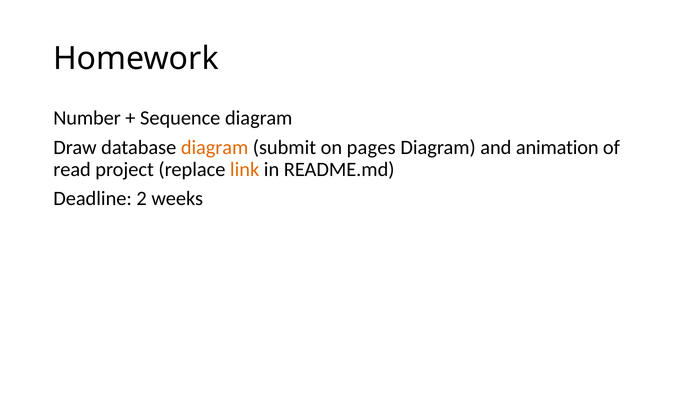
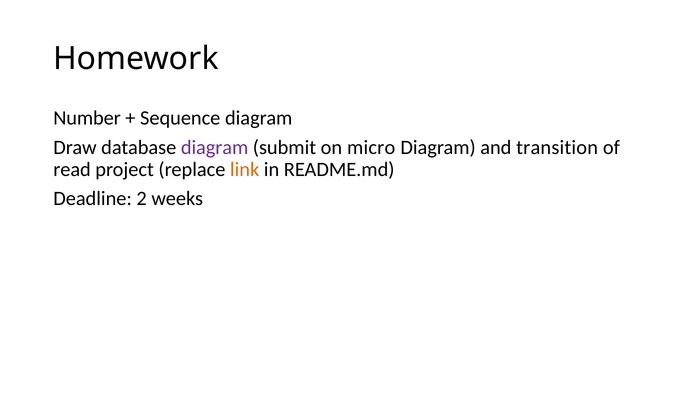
diagram colour: orange -> purple (215, 147)
pages: pages -> micro (371, 147)
animation: animation -> transition (557, 147)
